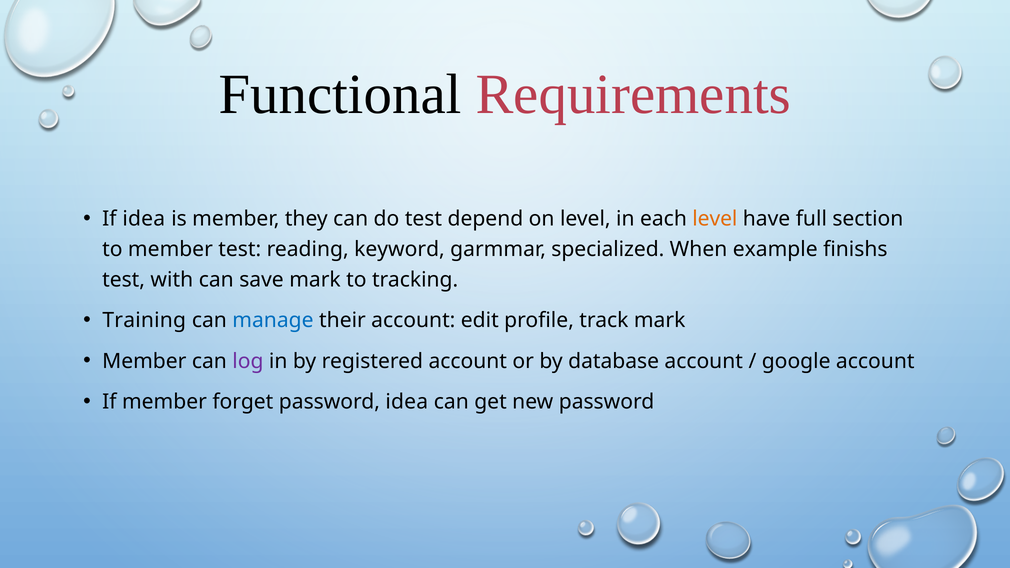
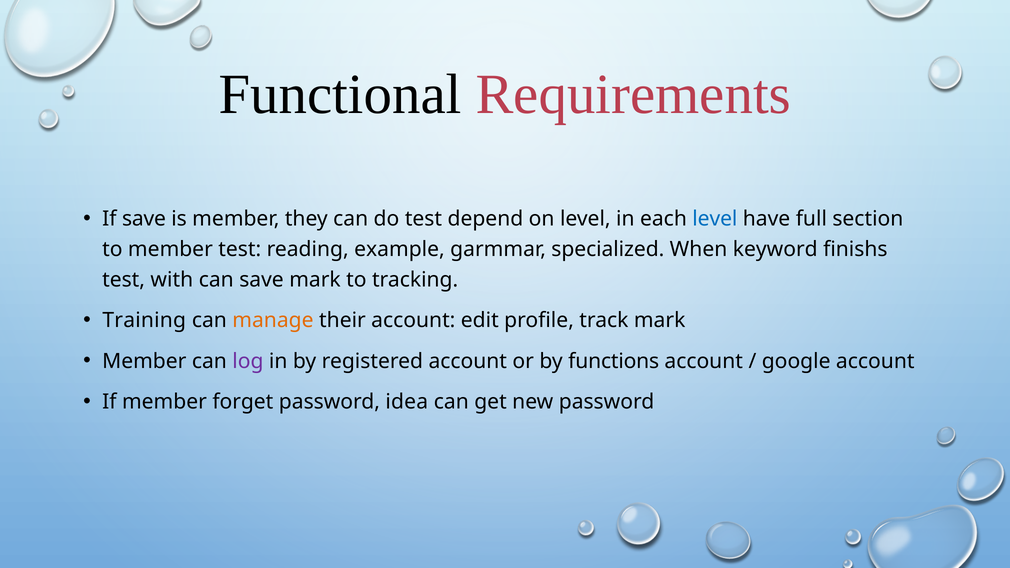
If idea: idea -> save (144, 219)
level colour: orange -> blue (715, 219)
keyword: keyword -> example (399, 249)
example: example -> keyword (775, 249)
manage colour: blue -> orange (273, 320)
database: database -> functions (614, 361)
